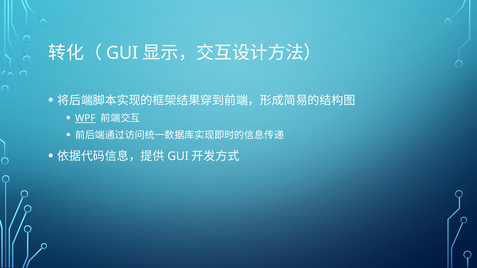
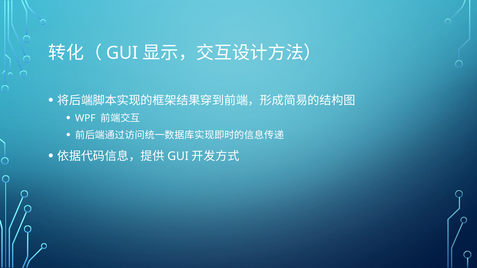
WPF underline: present -> none (85, 118)
